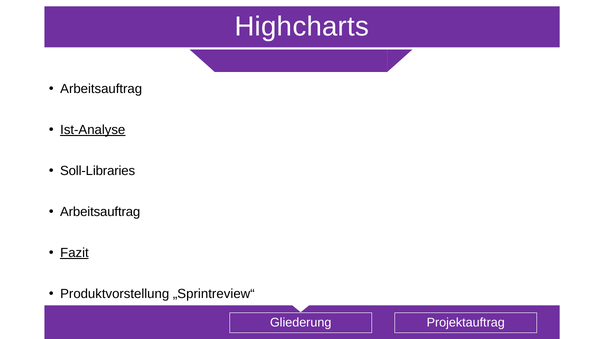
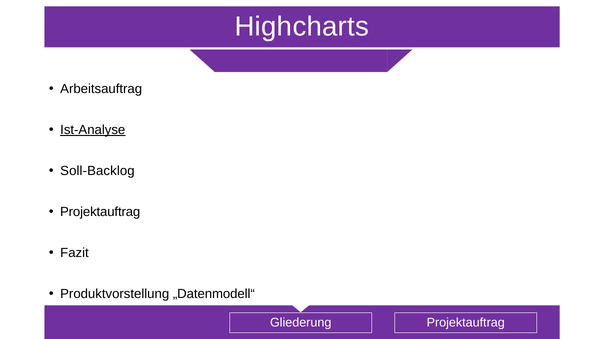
Soll-Libraries: Soll-Libraries -> Soll-Backlog (97, 171)
Arbeitsauftrag: Arbeitsauftrag -> Projektauftrag (100, 212)
Fazit underline: present -> none (74, 253)
„Sprintreview“: „Sprintreview“ -> „Datenmodell“ (214, 294)
